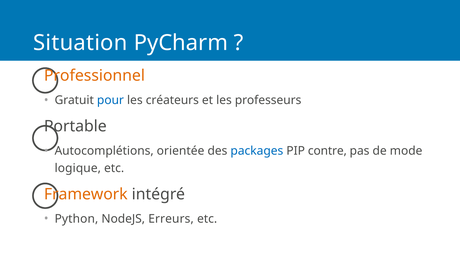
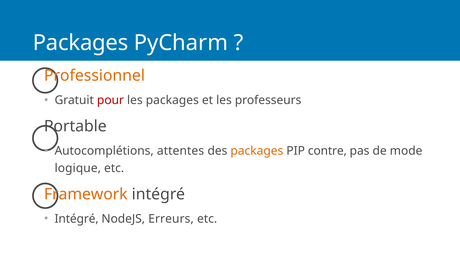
Situation: Situation -> Packages (81, 43)
pour colour: blue -> red (110, 100)
les créateurs: créateurs -> packages (172, 100)
orientée: orientée -> attentes (181, 151)
packages colour: blue -> orange (257, 151)
Python: Python -> Intégré (77, 219)
